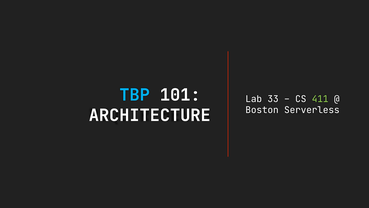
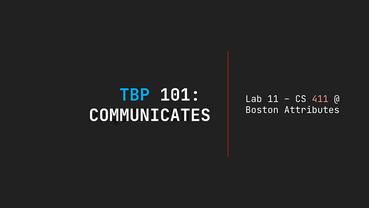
33: 33 -> 11 (273, 99)
411 colour: light green -> pink (320, 99)
Serverless: Serverless -> Attributes (312, 110)
ARCHITECTURE: ARCHITECTURE -> COMMUNICATES (150, 115)
